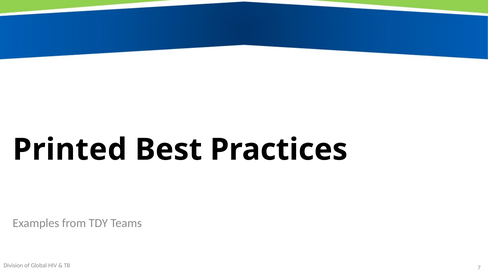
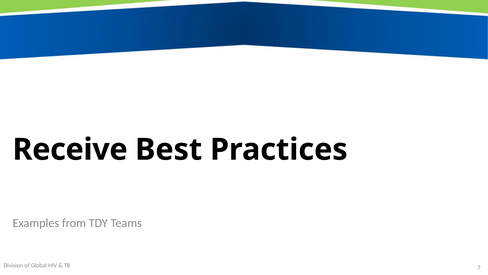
Printed: Printed -> Receive (70, 149)
